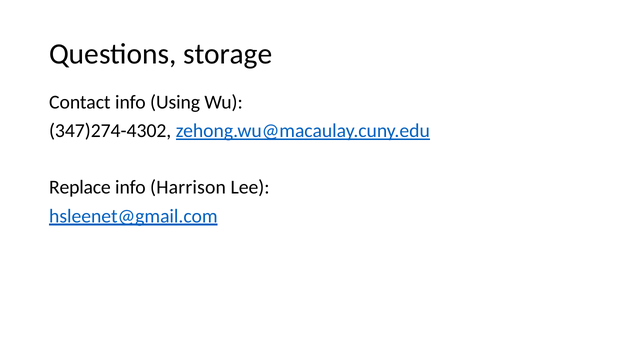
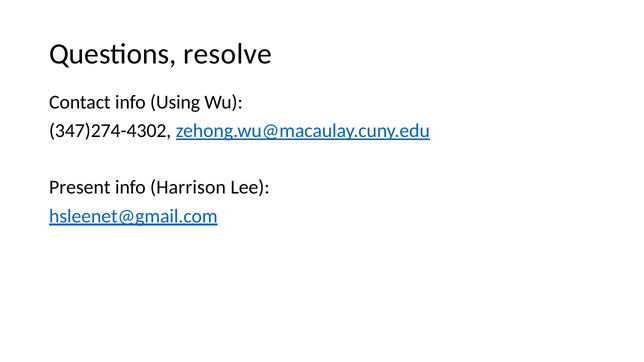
storage: storage -> resolve (228, 54)
Replace: Replace -> Present (80, 188)
